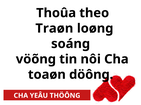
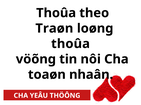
soáng: soáng -> thoûa (71, 44)
döông: döông -> nhaân (91, 75)
